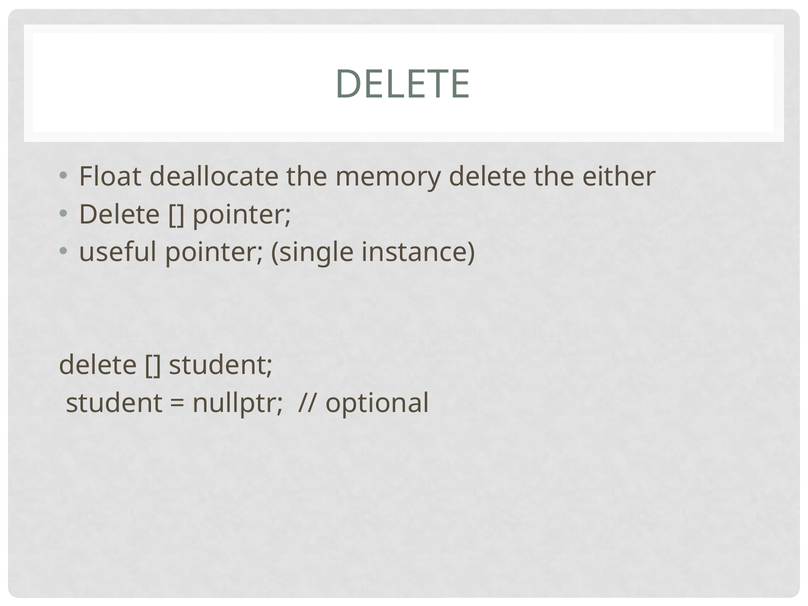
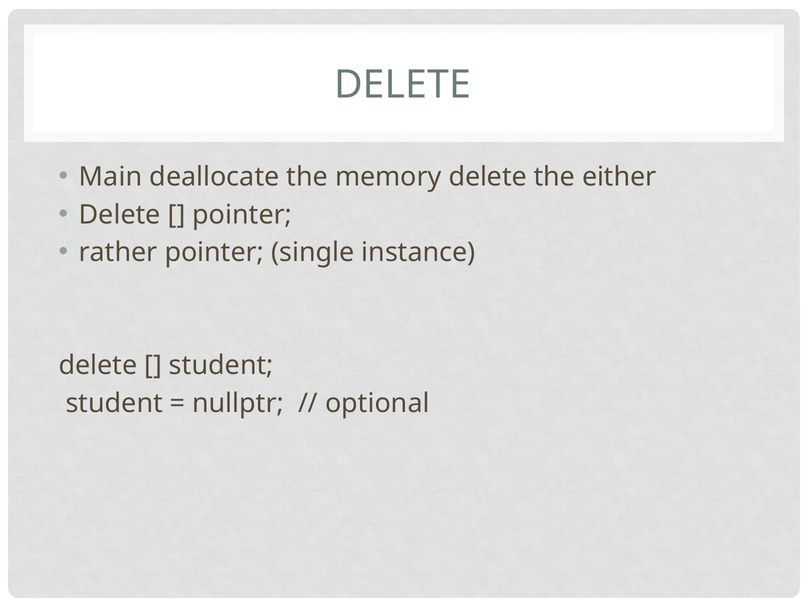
Float: Float -> Main (111, 177)
useful: useful -> rather (118, 252)
